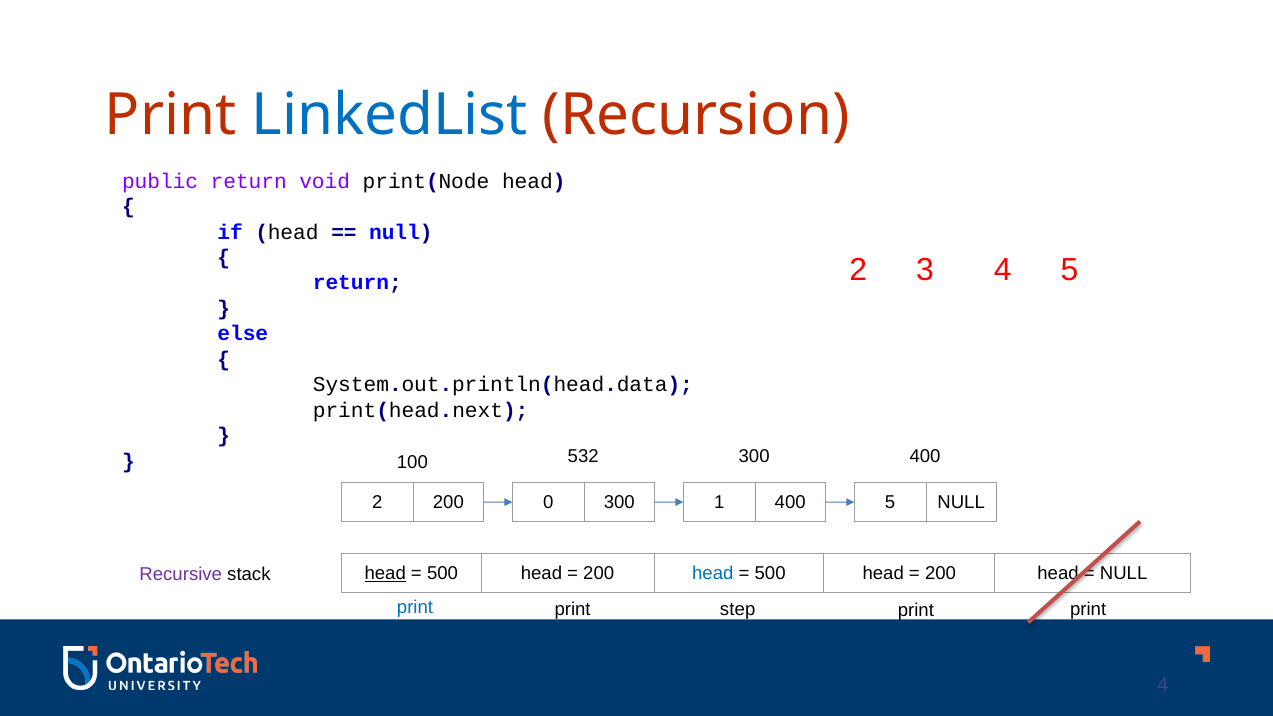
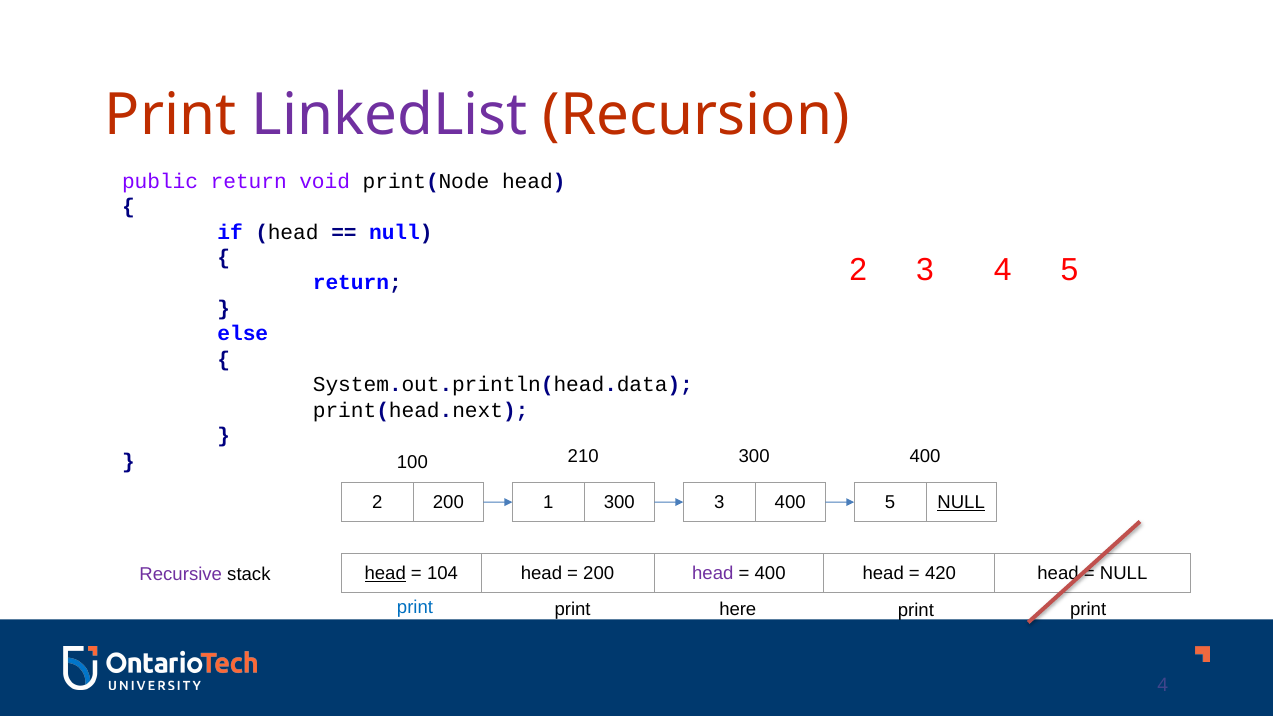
LinkedList colour: blue -> purple (390, 115)
532: 532 -> 210 (583, 457)
0: 0 -> 1 (548, 502)
300 1: 1 -> 3 (719, 502)
NULL underline: none -> present (961, 502)
500: 500 -> 104 (443, 573)
head colour: blue -> purple (713, 573)
500: 500 -> 400 (770, 573)
200: 200 -> 420 (941, 573)
step: step -> here (738, 610)
